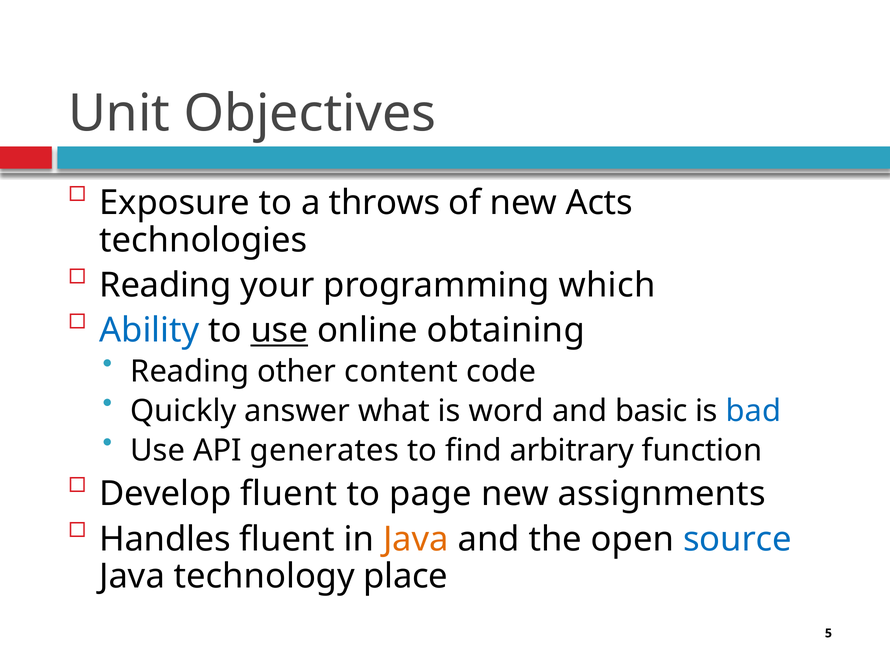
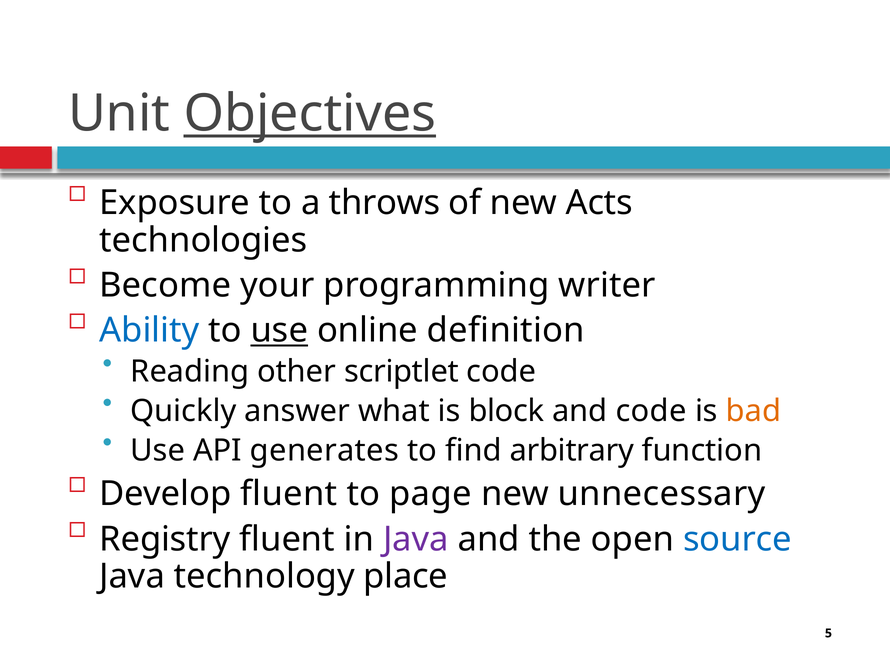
Objectives underline: none -> present (310, 114)
Reading: Reading -> Become (165, 286)
which: which -> writer (607, 286)
obtaining: obtaining -> definition (506, 331)
content: content -> scriptlet (401, 372)
word: word -> block (506, 411)
and basic: basic -> code (651, 411)
bad colour: blue -> orange (754, 411)
assignments: assignments -> unnecessary (662, 494)
Handles: Handles -> Registry (165, 539)
Java colour: orange -> purple (416, 539)
